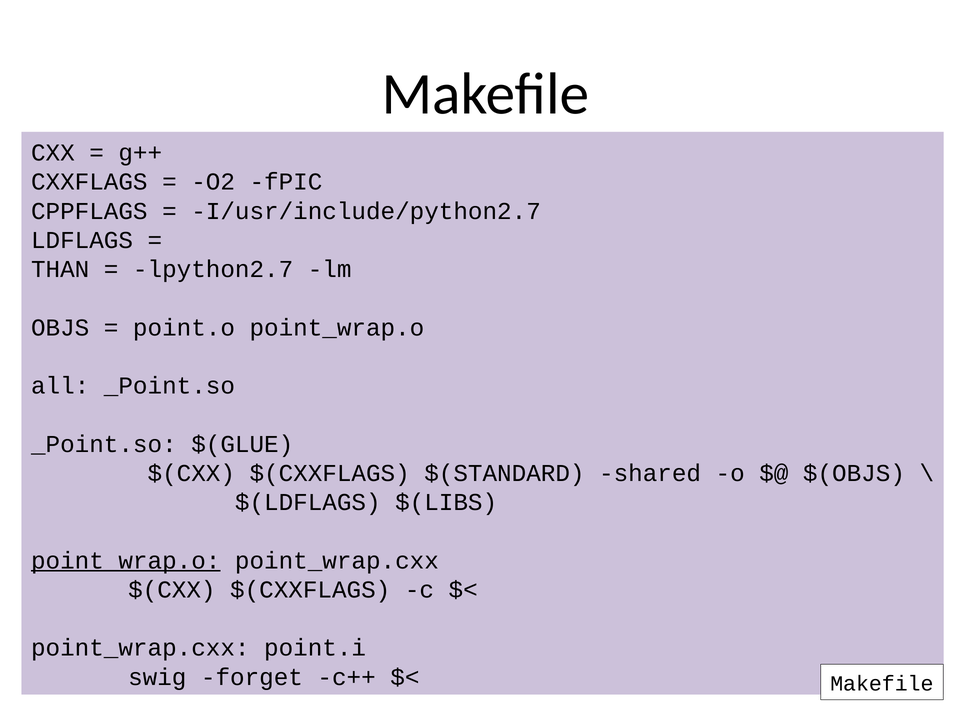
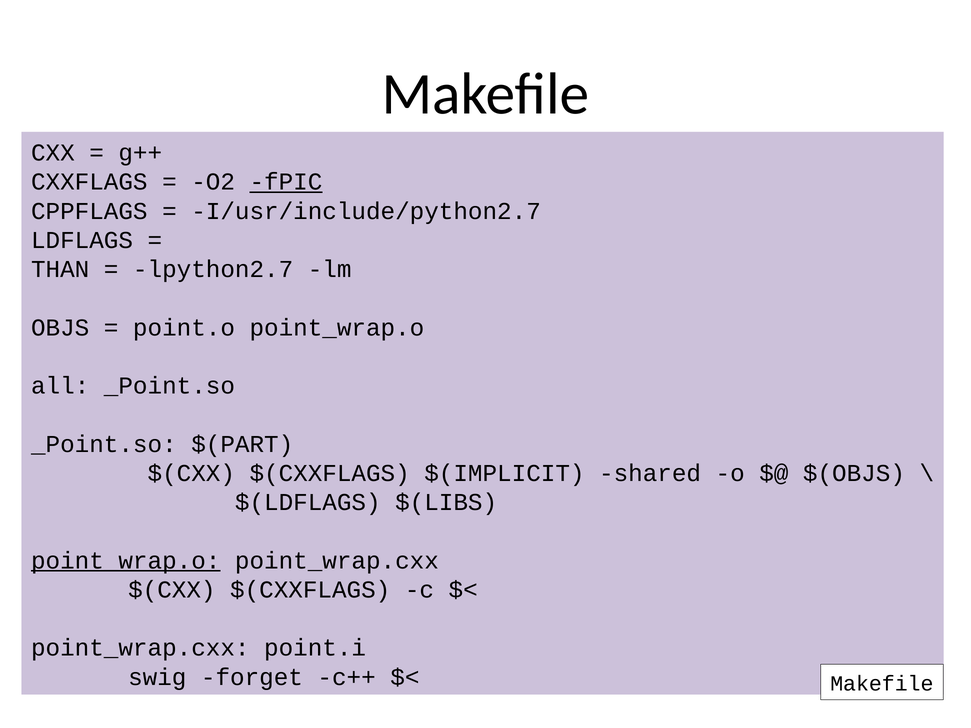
fPIC underline: none -> present (286, 182)
$(GLUE: $(GLUE -> $(PART (242, 444)
$(STANDARD: $(STANDARD -> $(IMPLICIT (504, 473)
